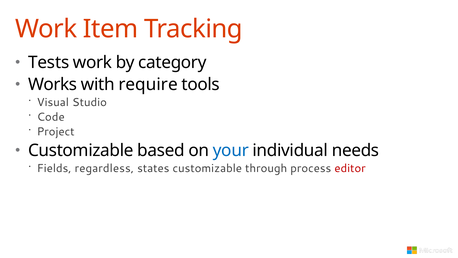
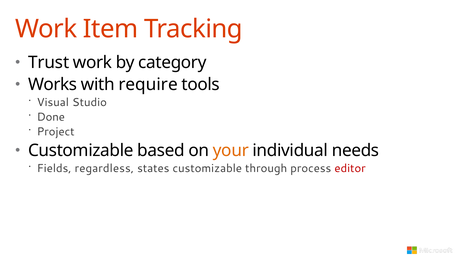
Tests: Tests -> Trust (49, 63)
Code: Code -> Done (51, 117)
your colour: blue -> orange (231, 150)
